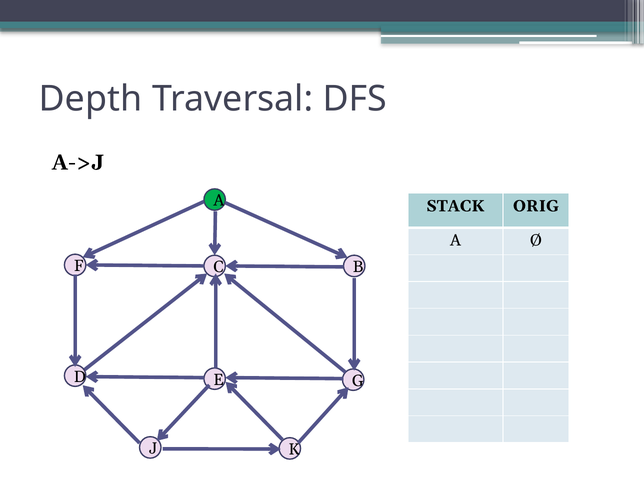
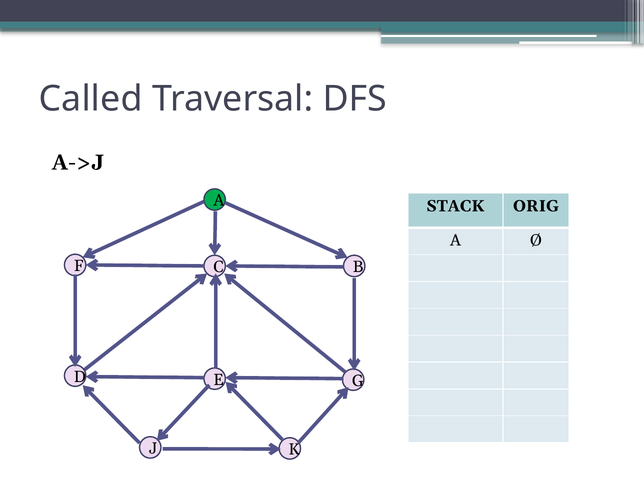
Depth: Depth -> Called (91, 99)
